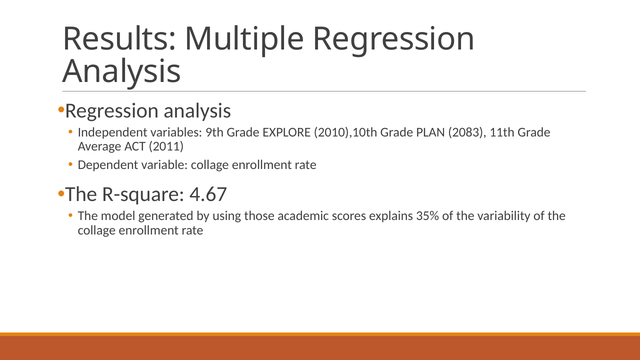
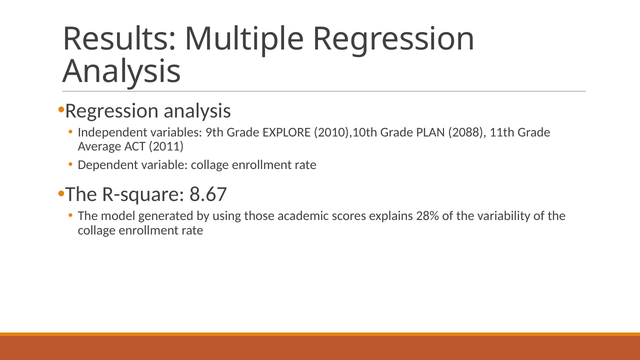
2083: 2083 -> 2088 (467, 132)
4.67: 4.67 -> 8.67 (208, 194)
35%: 35% -> 28% (428, 216)
